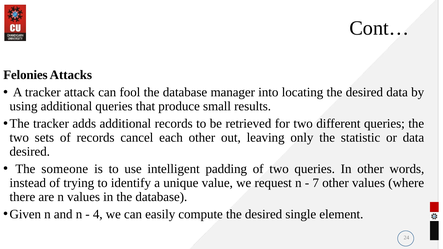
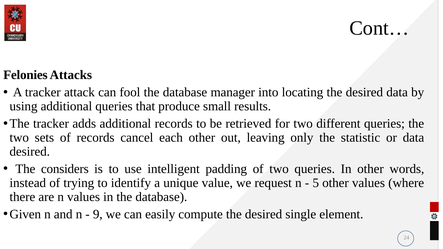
someone: someone -> considers (65, 169)
7: 7 -> 5 (316, 183)
4: 4 -> 9 (98, 214)
